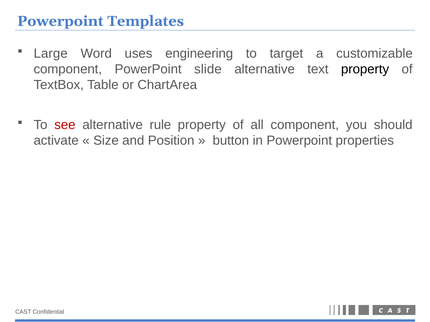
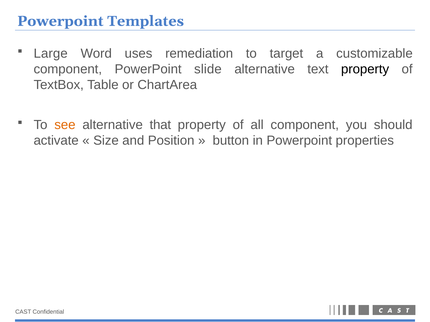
engineering: engineering -> remediation (199, 54)
see colour: red -> orange (65, 125)
rule: rule -> that (160, 125)
